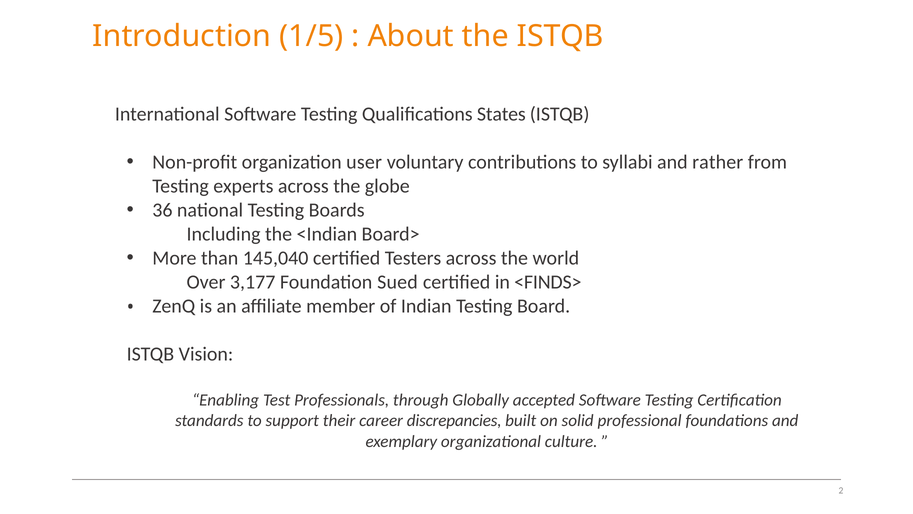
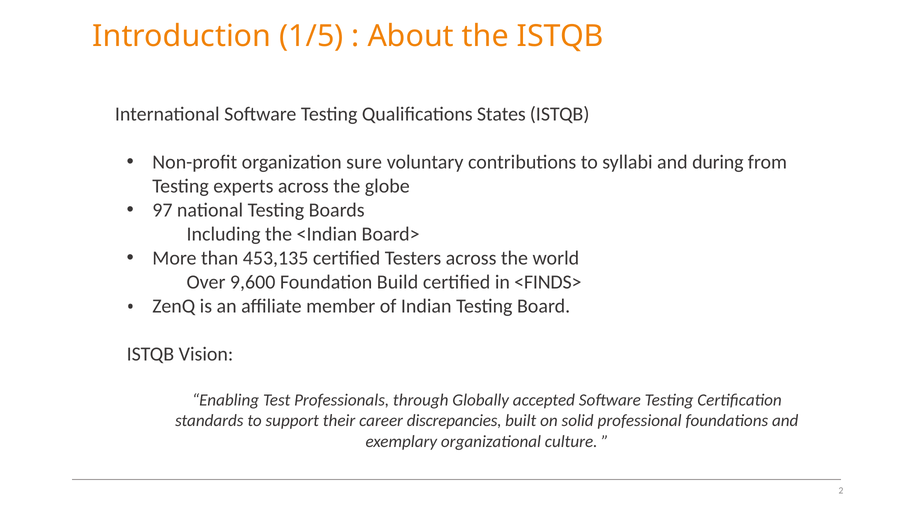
user: user -> sure (364, 162)
rather: rather -> during (718, 162)
36: 36 -> 97 (162, 210)
145,040: 145,040 -> 453,135 (276, 258)
3,177: 3,177 -> 9,600 (253, 282)
Sued: Sued -> Build (398, 282)
